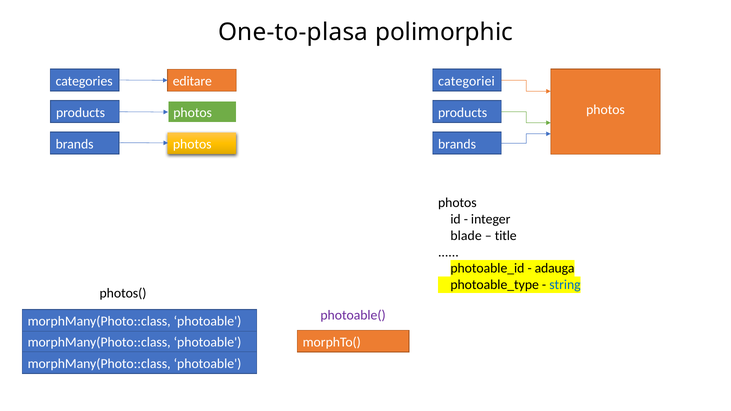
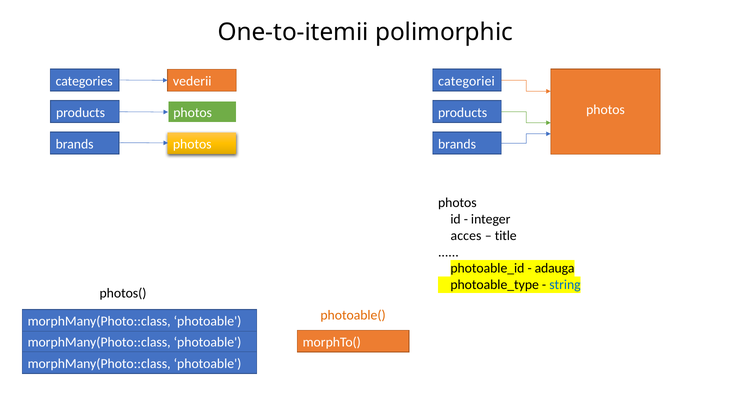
One-to-plasa: One-to-plasa -> One-to-itemii (293, 32)
editare: editare -> vederii (192, 81)
blade: blade -> acces (466, 236)
photoable( colour: purple -> orange (353, 316)
